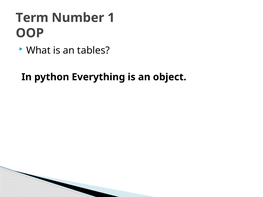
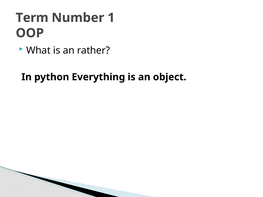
tables: tables -> rather (94, 51)
